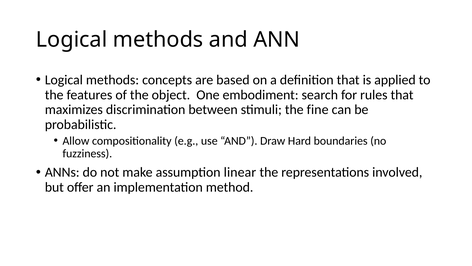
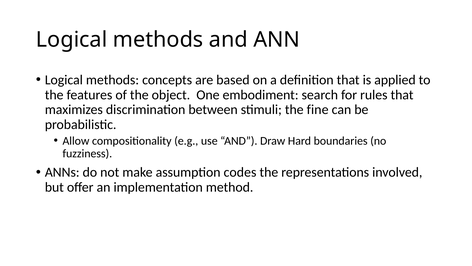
linear: linear -> codes (240, 172)
